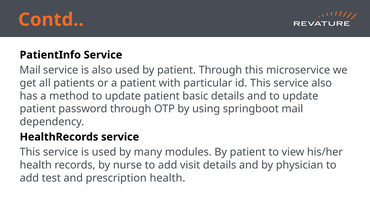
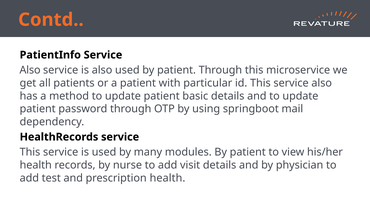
Mail: Mail -> Also (30, 70)
